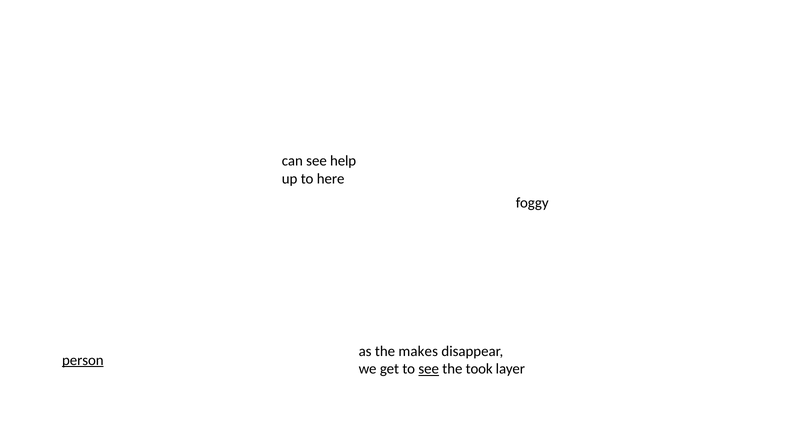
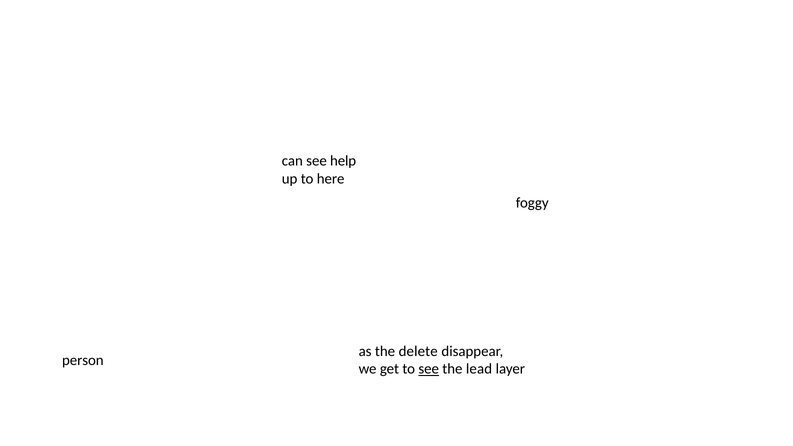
makes: makes -> delete (418, 351)
person underline: present -> none (83, 360)
took: took -> lead (479, 369)
